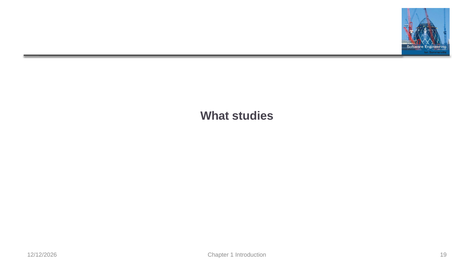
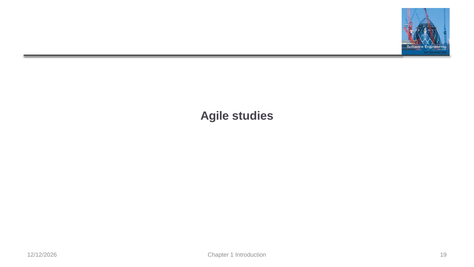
What: What -> Agile (215, 116)
